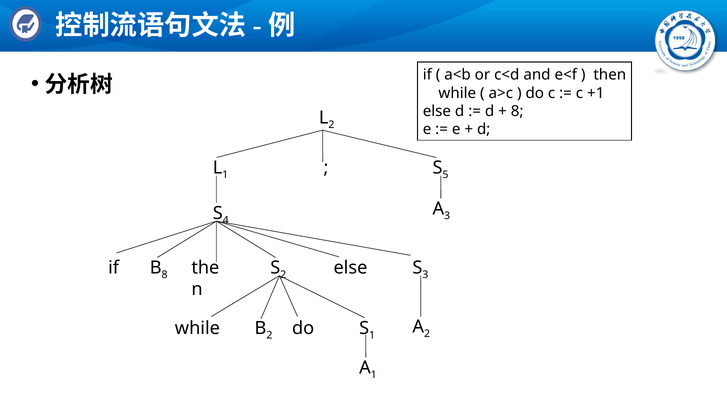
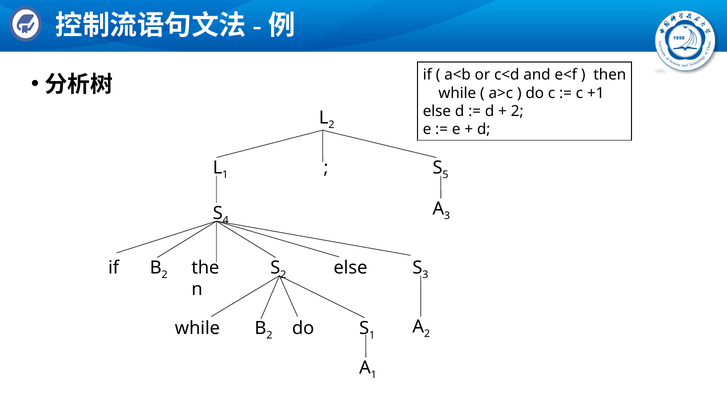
8: 8 -> 2 (517, 111)
8: 8 -> 2 (165, 275)
